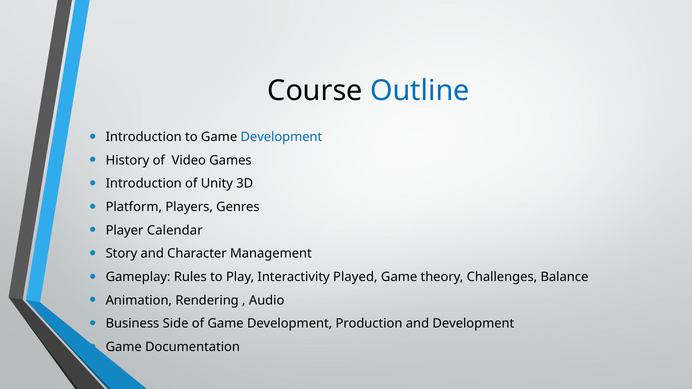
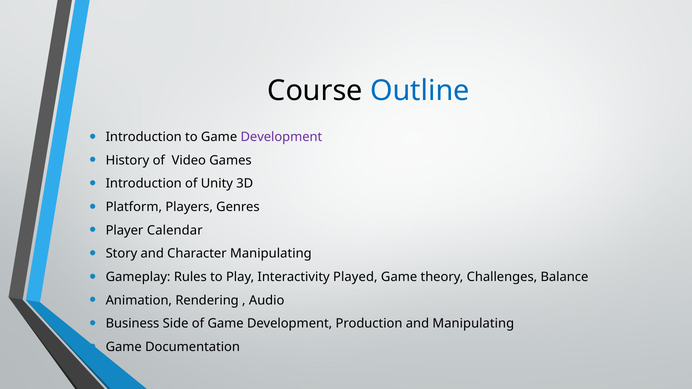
Development colour: blue -> purple (281, 137)
Character Management: Management -> Manipulating (271, 254)
and Development: Development -> Manipulating (473, 324)
